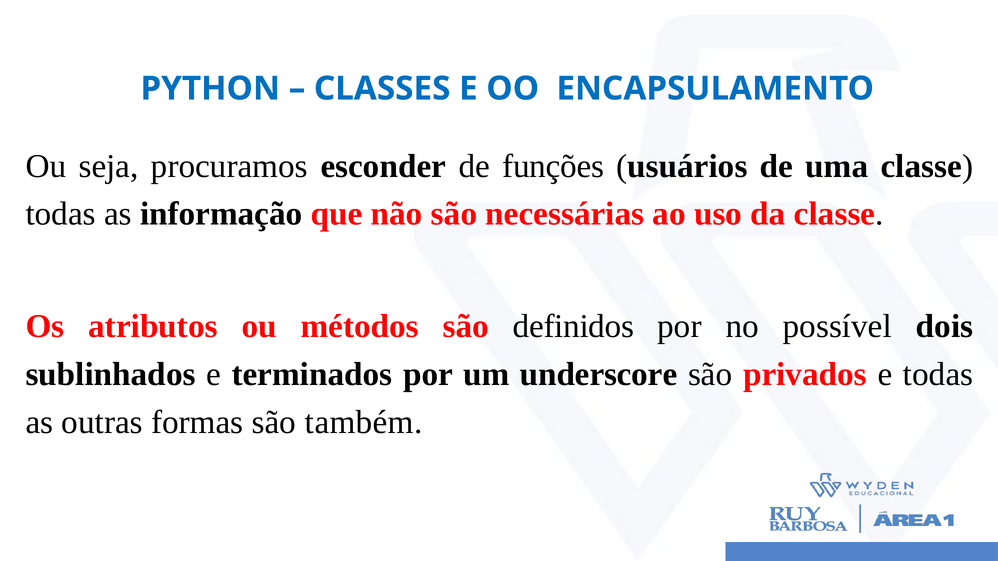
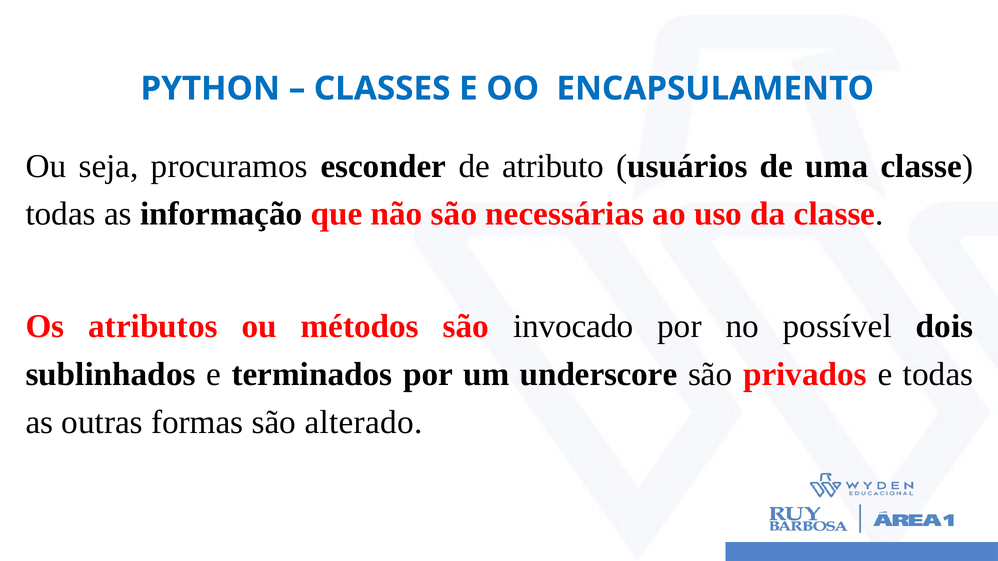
funções: funções -> atributo (553, 166)
definidos: definidos -> invocado (573, 327)
também: também -> alterado (364, 422)
